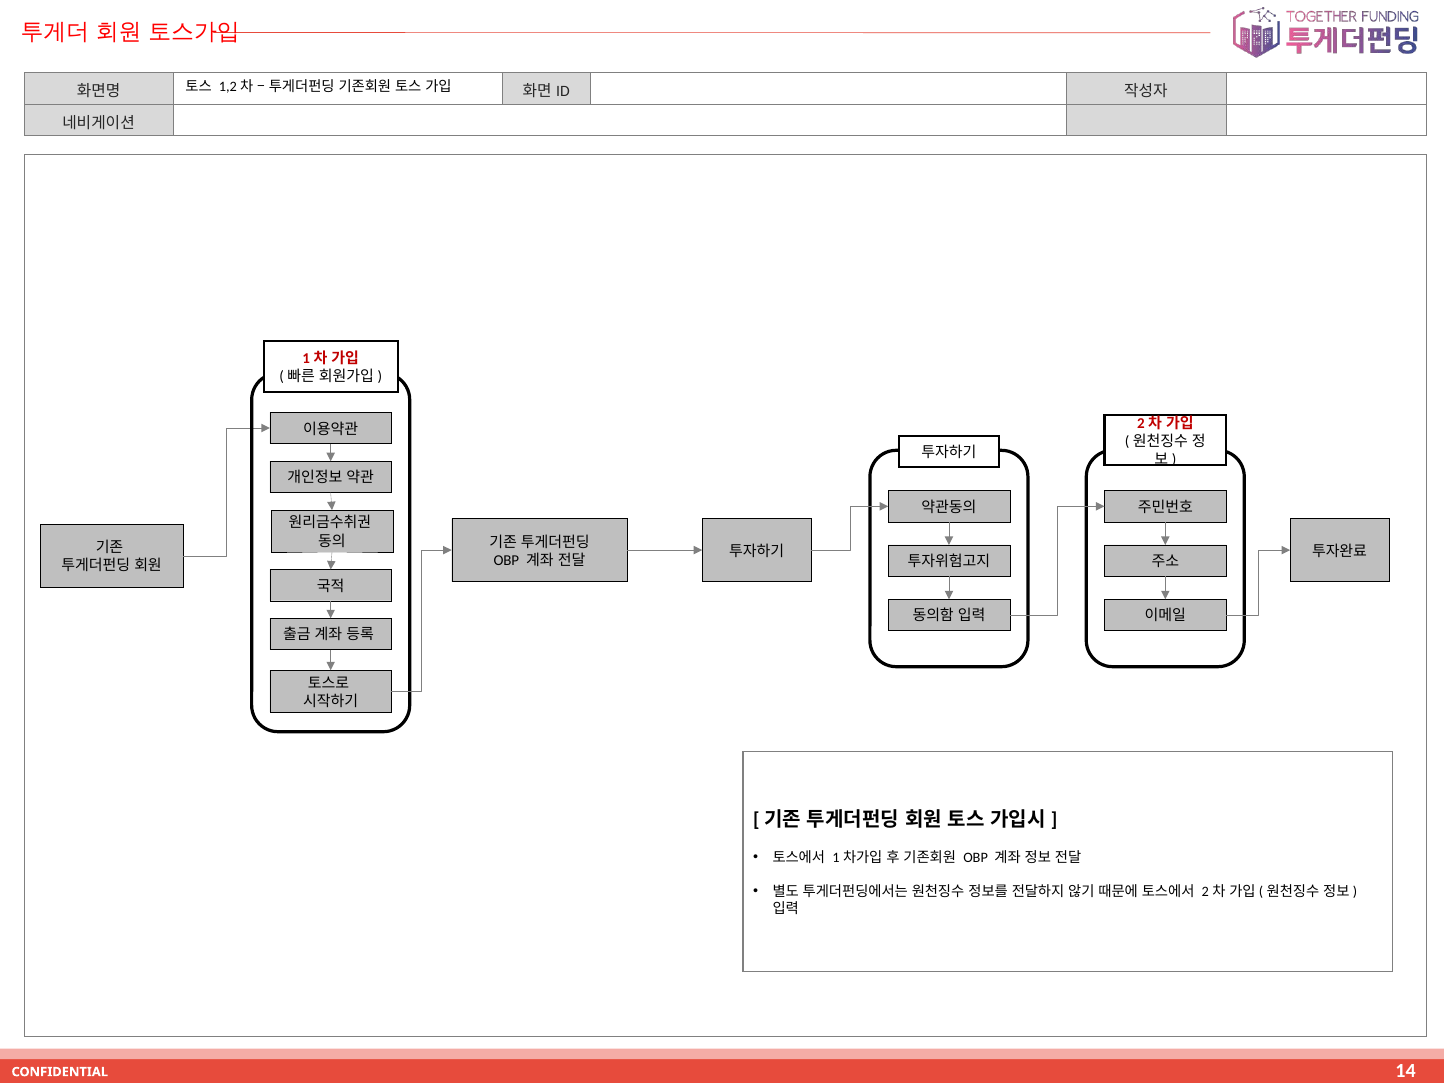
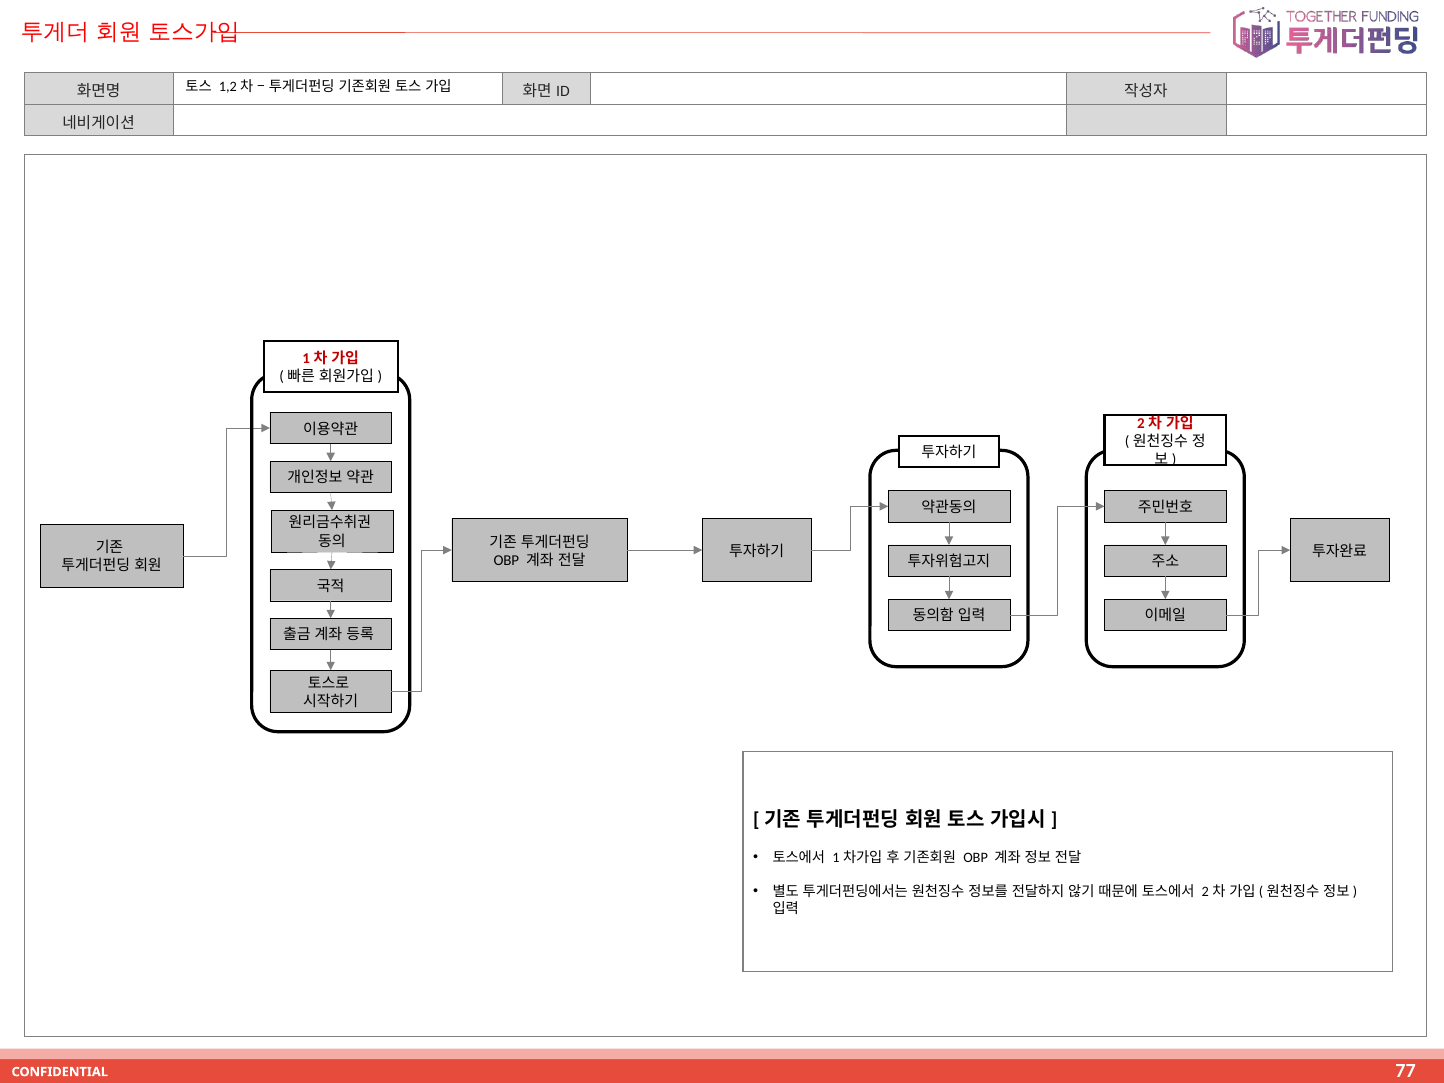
14: 14 -> 77 (1406, 1071)
